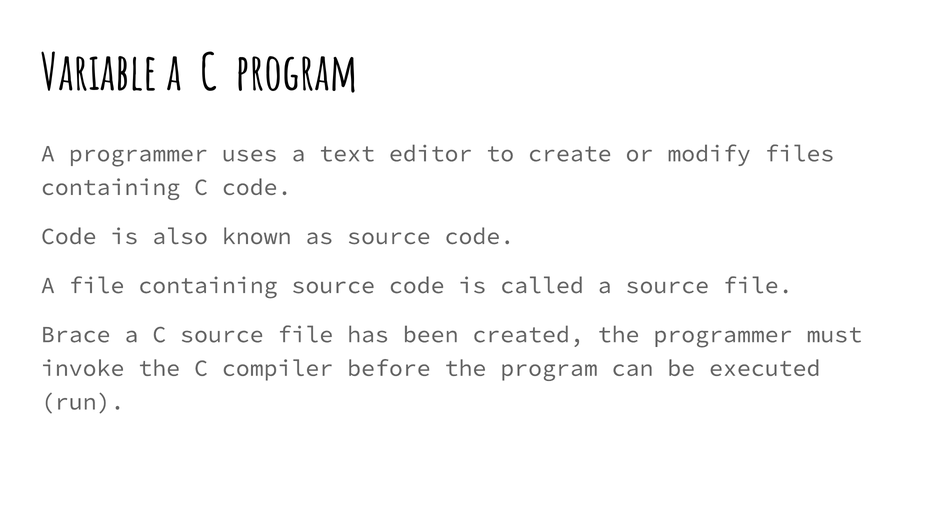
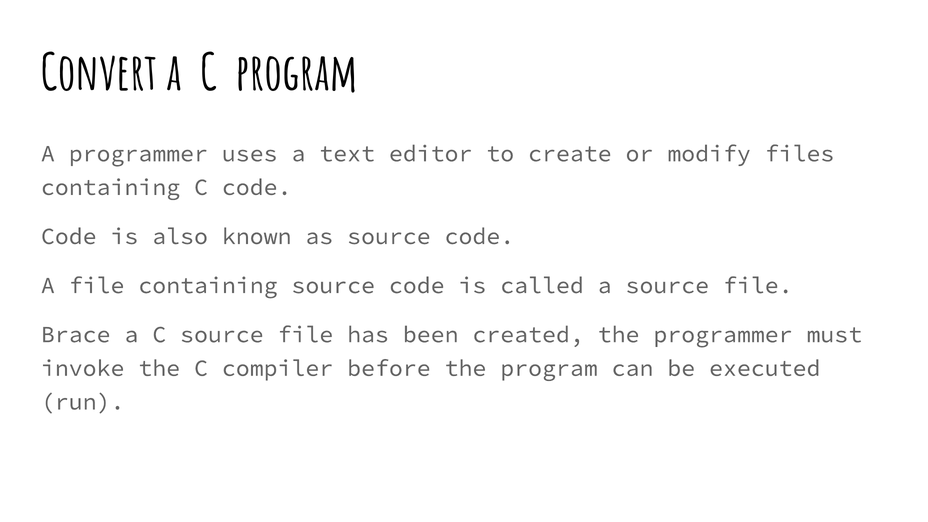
Variable: Variable -> Convert (99, 73)
